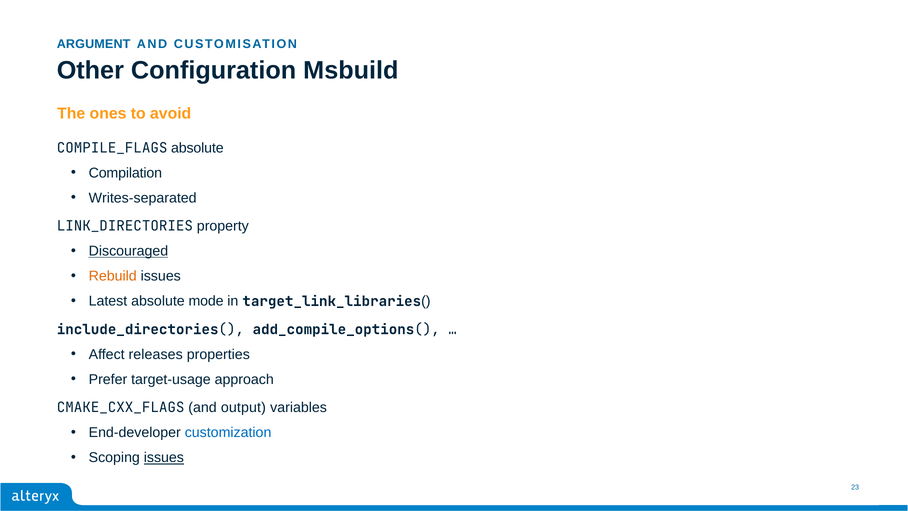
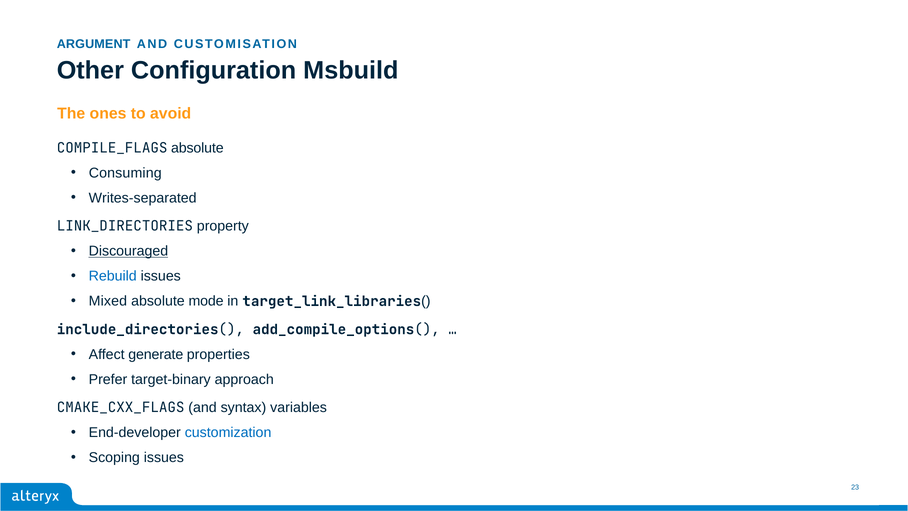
Compilation: Compilation -> Consuming (125, 173)
Rebuild colour: orange -> blue (113, 276)
Latest: Latest -> Mixed (108, 301)
releases: releases -> generate (156, 354)
target-usage: target-usage -> target-binary (171, 379)
output: output -> syntax (243, 408)
issues underline: present -> none (164, 458)
